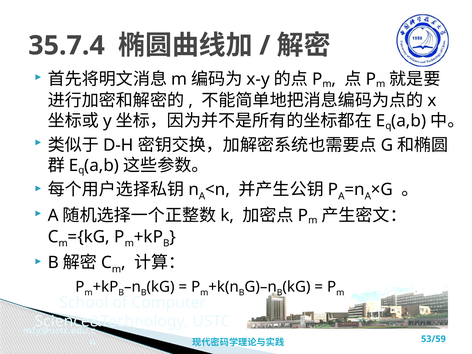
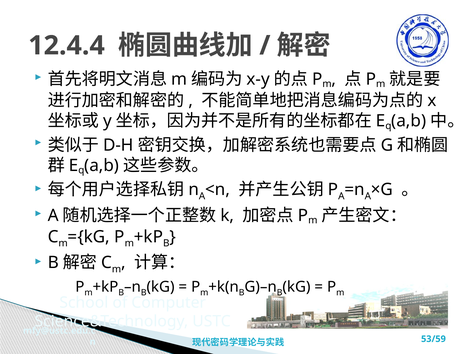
35.7.4: 35.7.4 -> 12.4.4 (67, 46)
